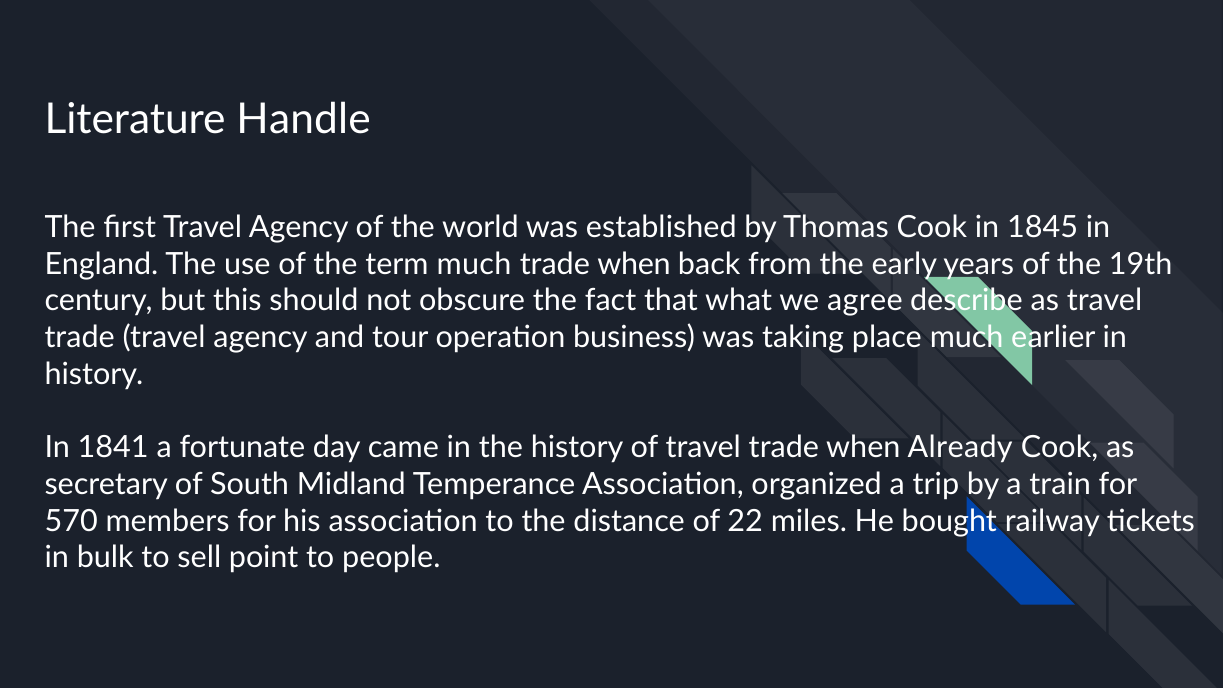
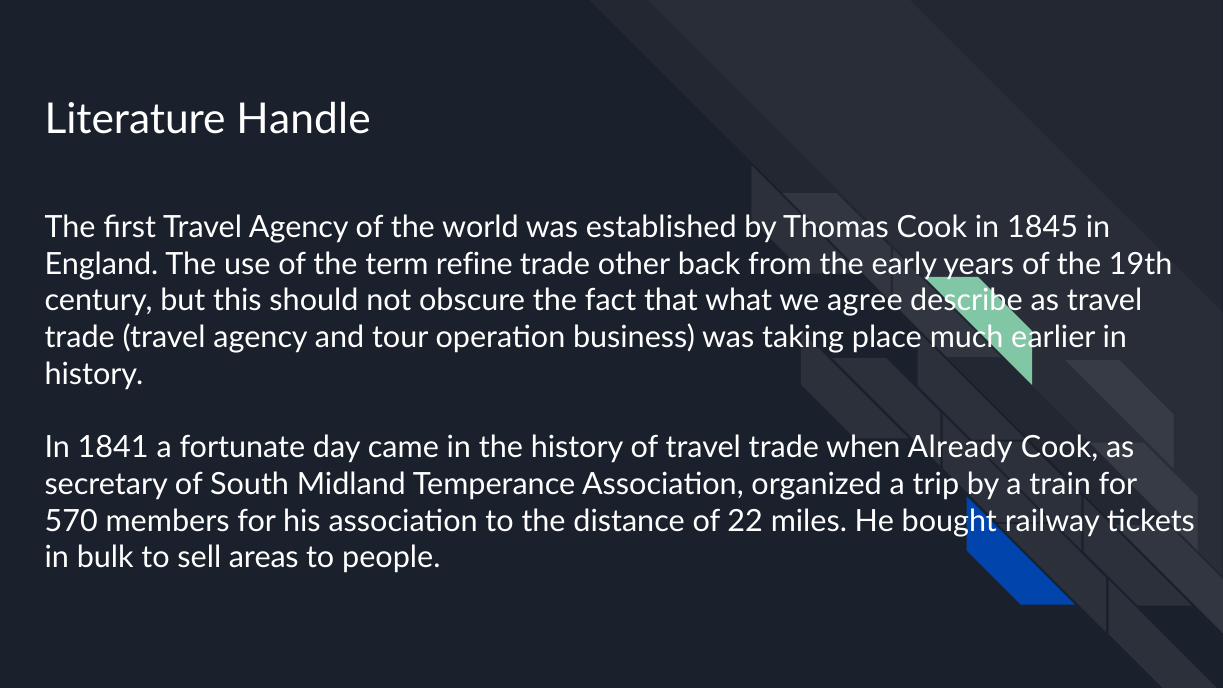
term much: much -> refine (474, 264)
when: when -> other (634, 264)
point: point -> areas (264, 558)
